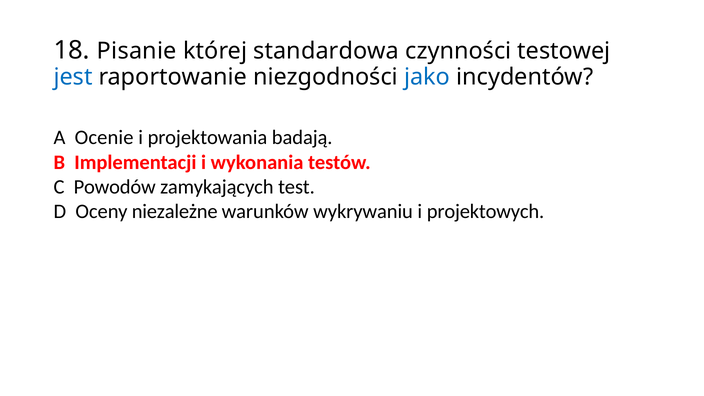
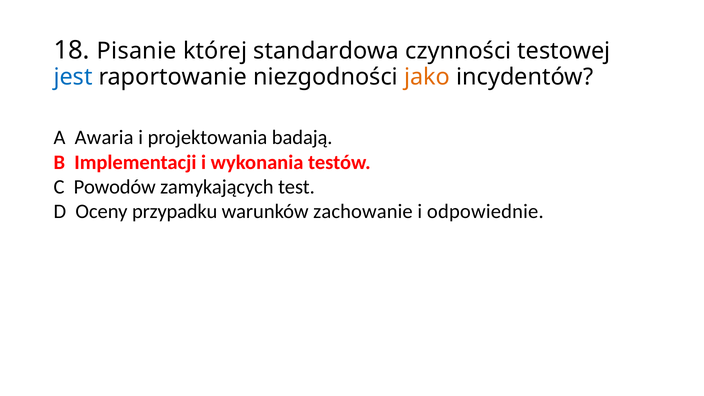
jako colour: blue -> orange (427, 77)
Ocenie: Ocenie -> Awaria (104, 138)
niezależne: niezależne -> przypadku (175, 212)
wykrywaniu: wykrywaniu -> zachowanie (363, 212)
projektowych: projektowych -> odpowiednie (485, 212)
